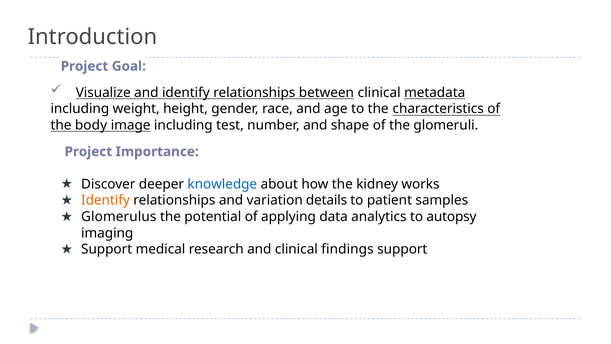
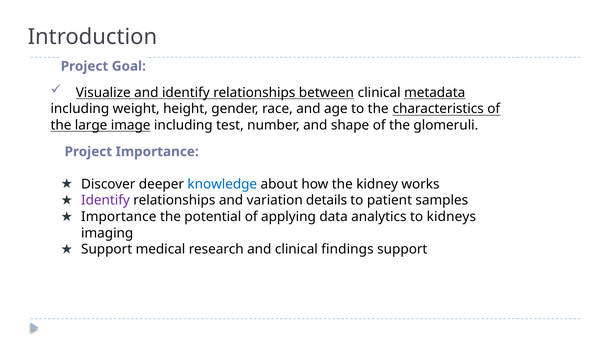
body: body -> large (91, 125)
Identify colour: orange -> purple (105, 200)
Glomerulus: Glomerulus -> Importance (119, 217)
autopsy: autopsy -> kidneys (451, 217)
